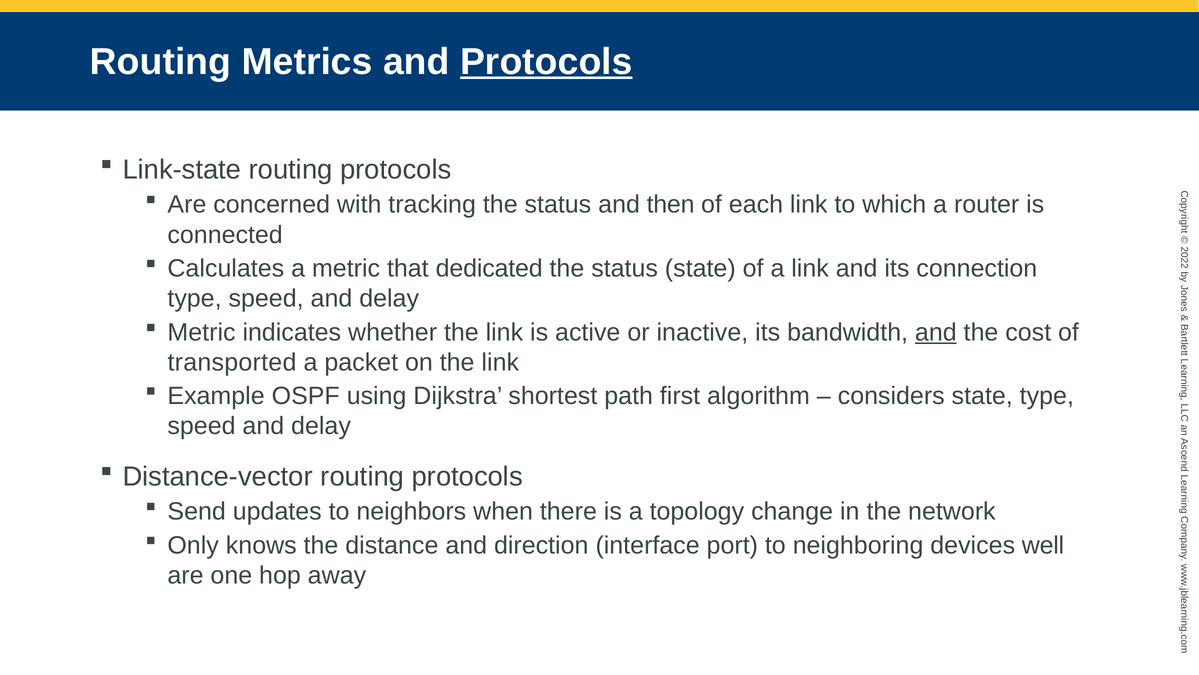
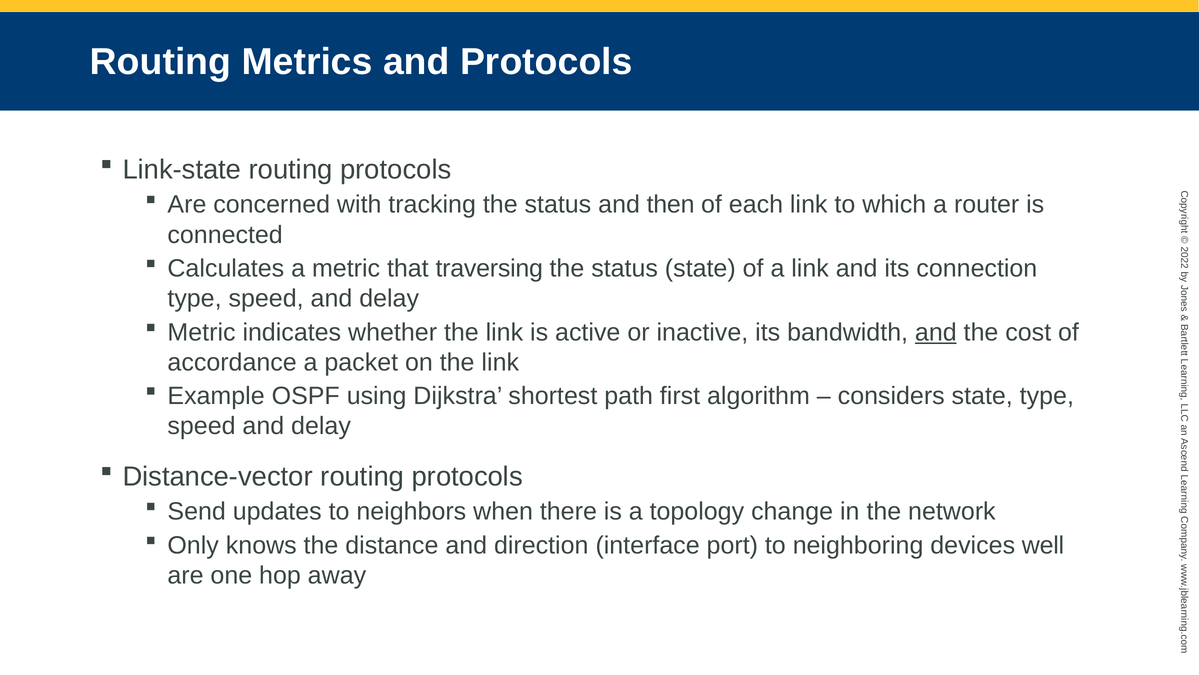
Protocols underline: present -> none (546, 62)
dedicated: dedicated -> traversing (489, 268)
transported: transported -> accordance (232, 362)
